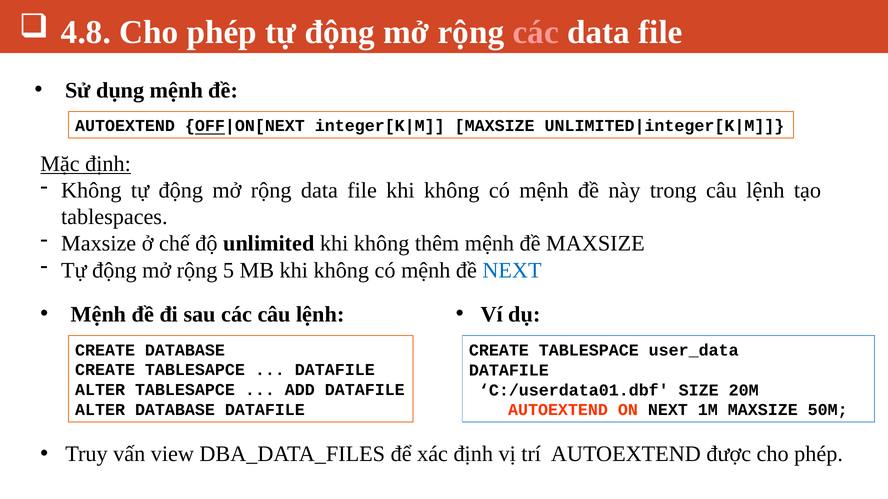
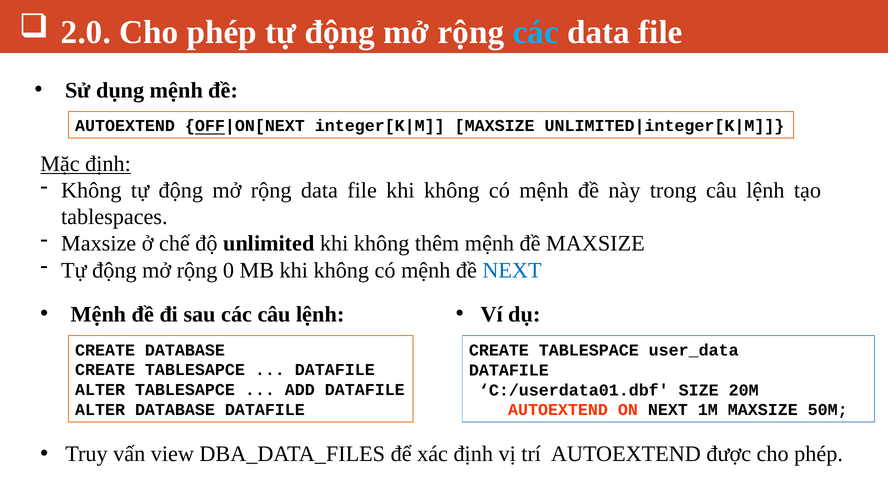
4.8: 4.8 -> 2.0 (86, 32)
các colour: pink -> light blue (536, 32)
5: 5 -> 0 (228, 270)
